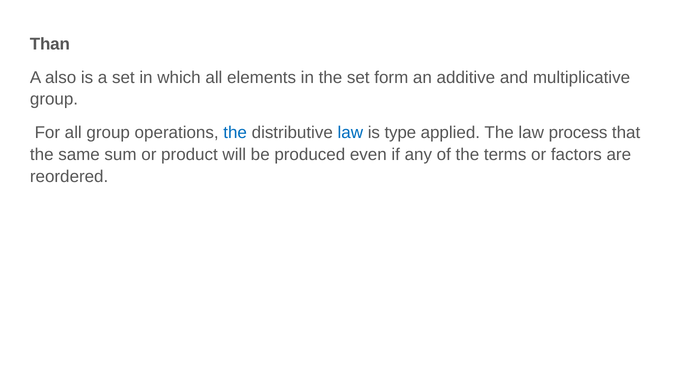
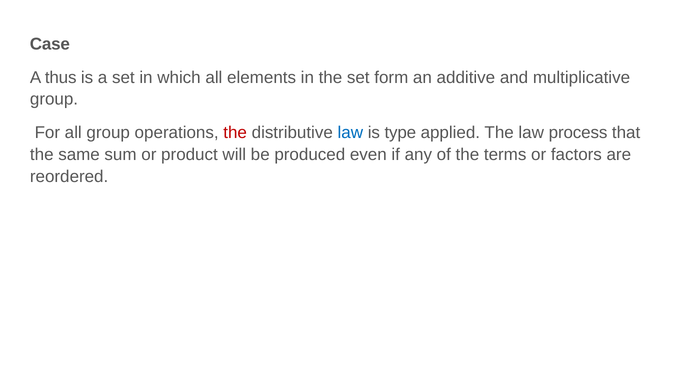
Than: Than -> Case (50, 44)
also: also -> thus (61, 77)
the colour: blue -> red (235, 132)
